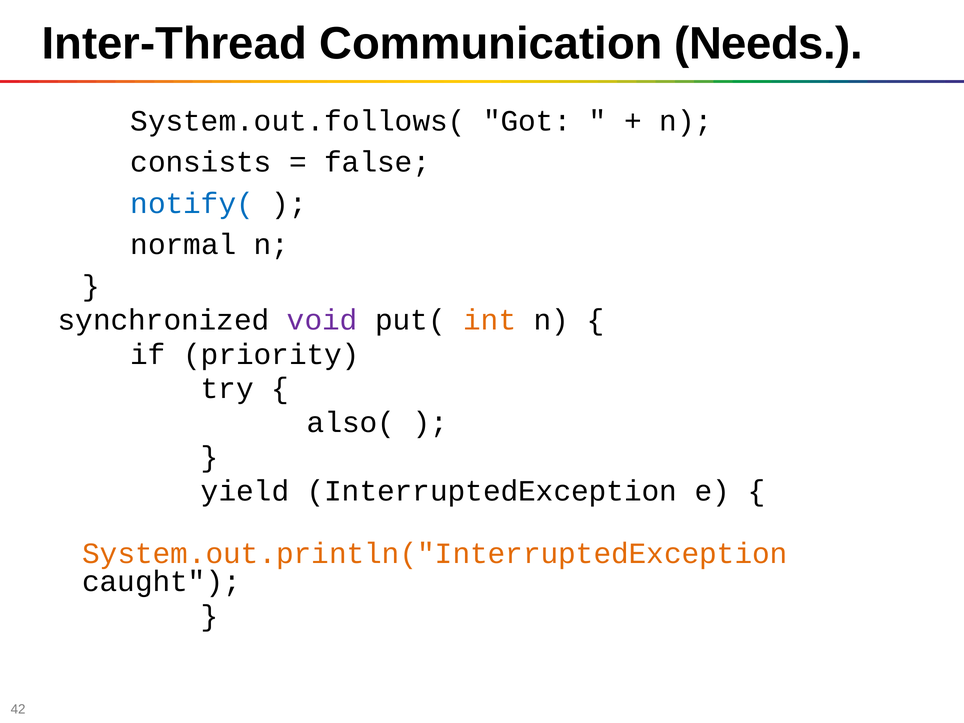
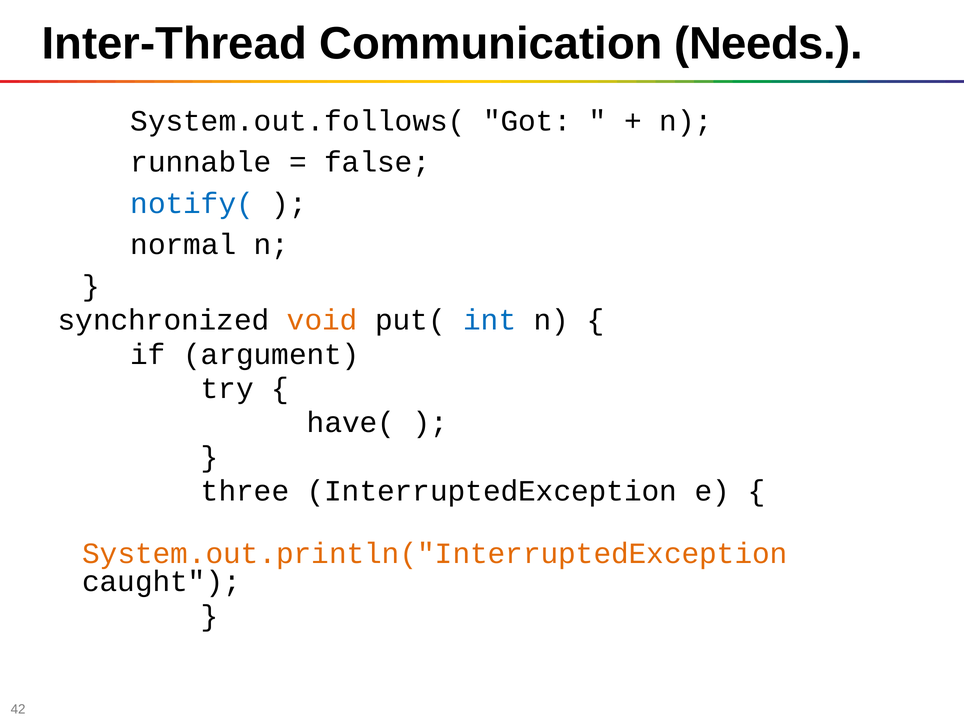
consists: consists -> runnable (201, 162)
void colour: purple -> orange (322, 320)
int colour: orange -> blue (490, 320)
priority: priority -> argument (271, 354)
also(: also( -> have( (351, 423)
yield: yield -> three (245, 491)
